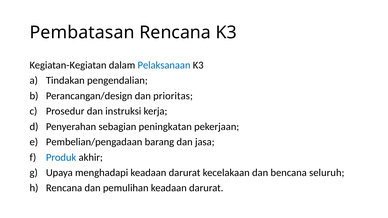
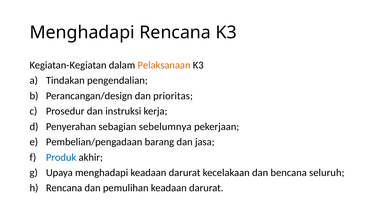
Pembatasan: Pembatasan -> Menghadapi (82, 33)
Pelaksanaan colour: blue -> orange (164, 65)
peningkatan: peningkatan -> sebelumnya (165, 127)
